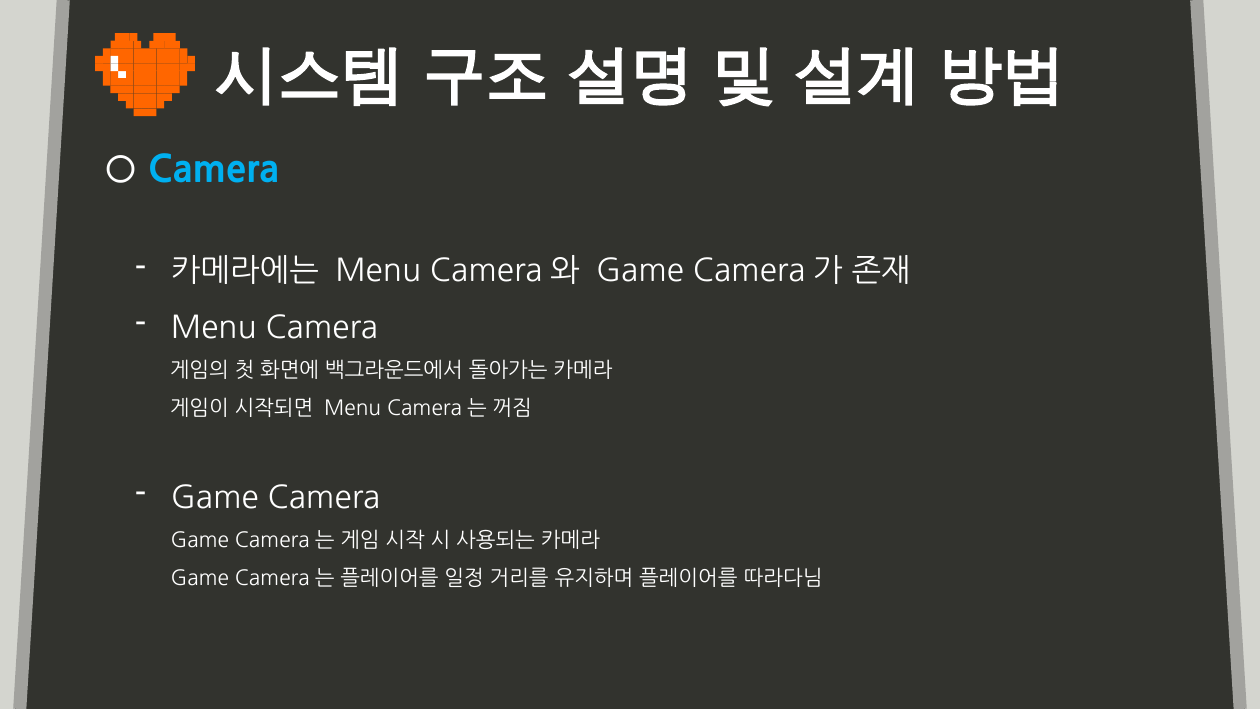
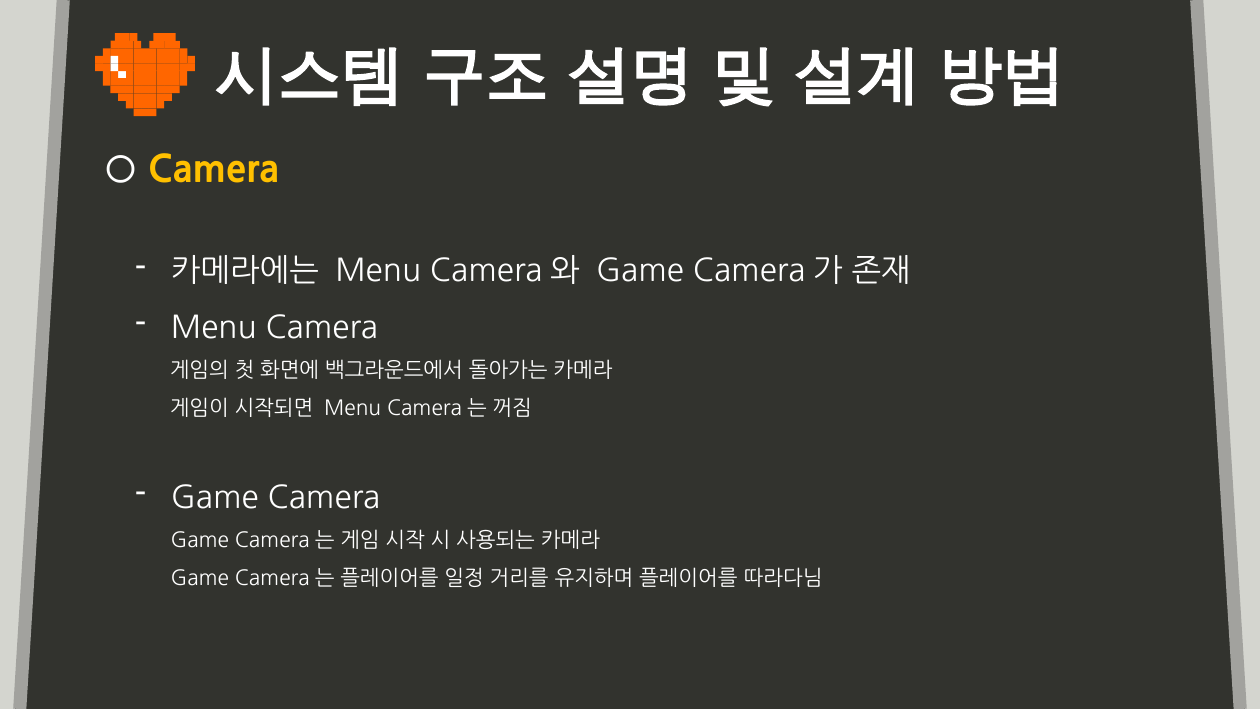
Camera colour: light blue -> yellow (214, 171)
